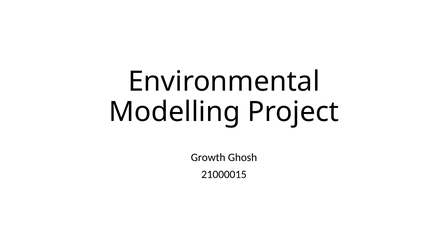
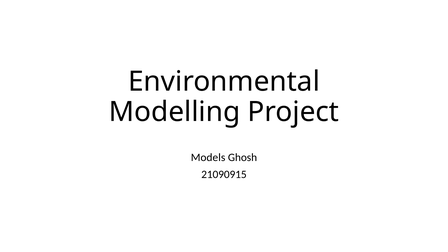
Growth: Growth -> Models (208, 158)
21000015: 21000015 -> 21090915 (224, 174)
